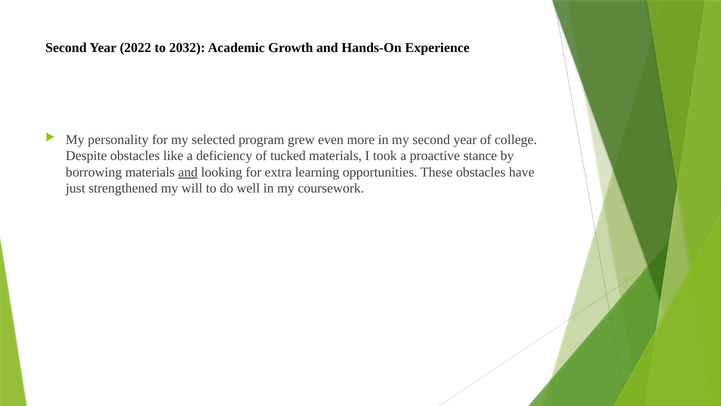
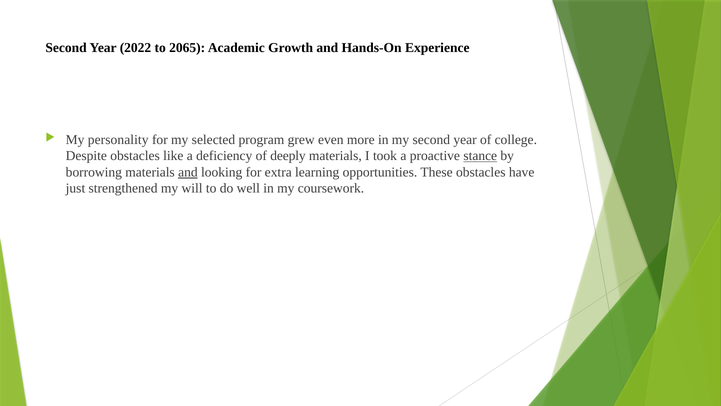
2032: 2032 -> 2065 (187, 48)
tucked: tucked -> deeply (288, 156)
stance underline: none -> present (480, 156)
